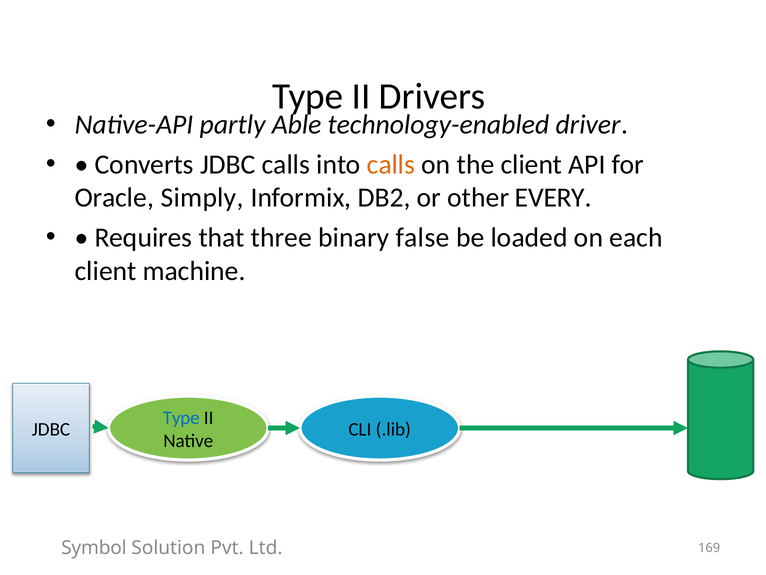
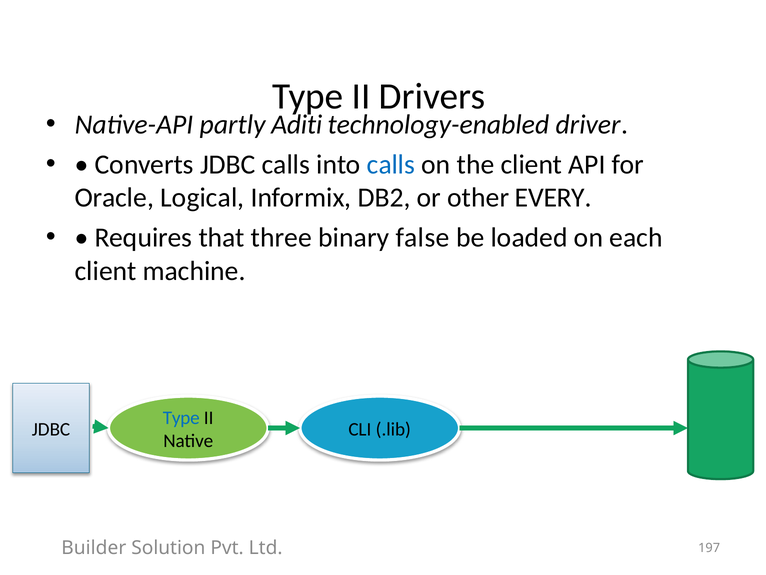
Able: Able -> Aditi (297, 125)
calls colour: orange -> blue (391, 164)
Simply: Simply -> Logical (202, 198)
Symbol: Symbol -> Builder (94, 547)
169: 169 -> 197 (709, 548)
